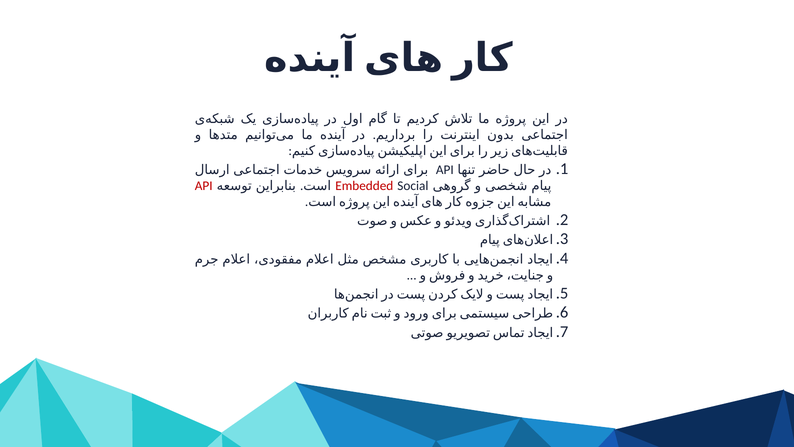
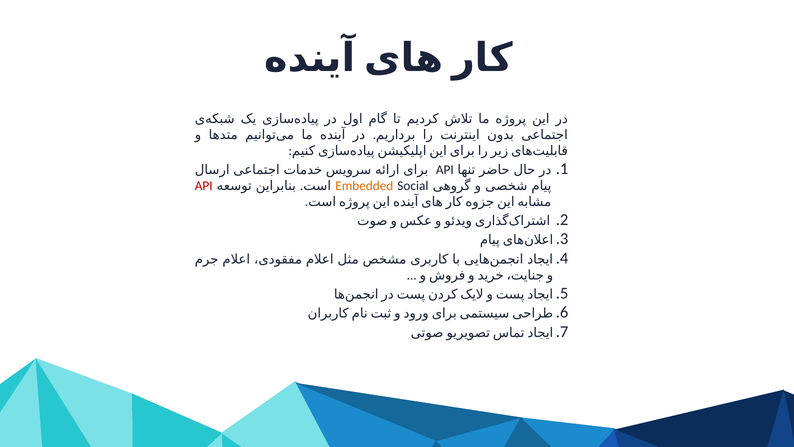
Embedded colour: red -> orange (364, 186)
